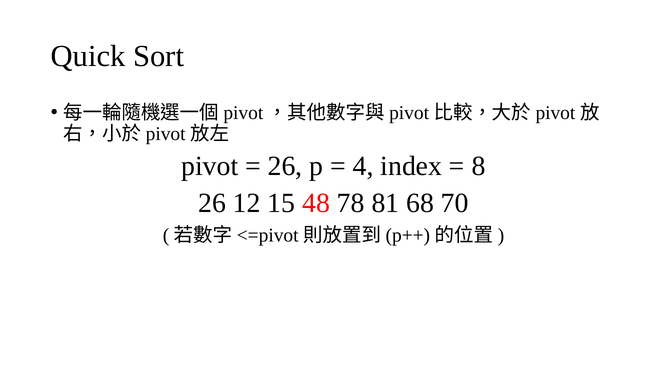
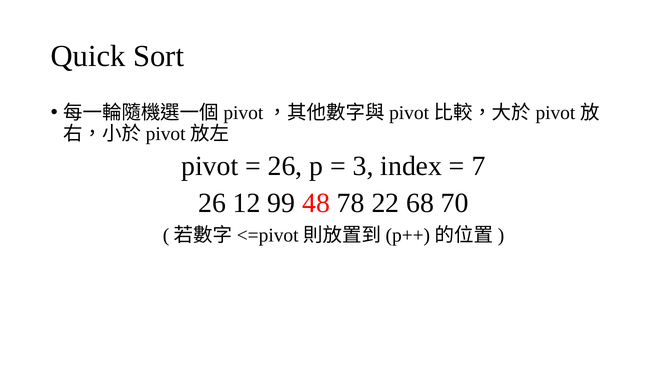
4: 4 -> 3 (363, 166)
8: 8 -> 7 (478, 166)
15: 15 -> 99 (281, 203)
81: 81 -> 22 (385, 203)
